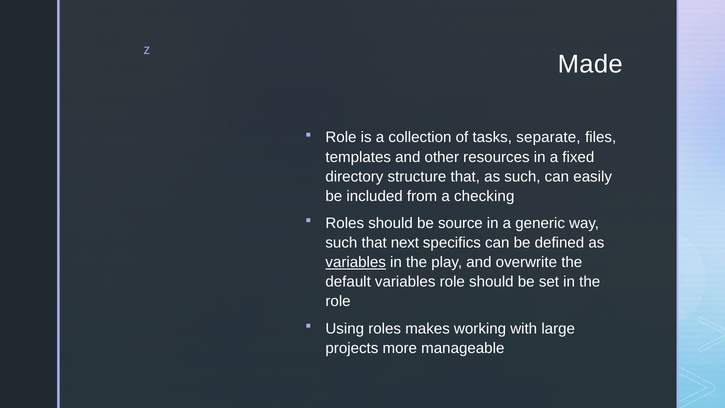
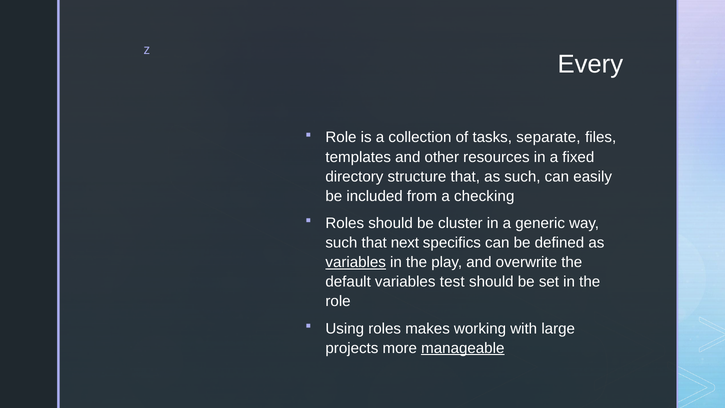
Made: Made -> Every (590, 64)
source: source -> cluster (460, 223)
variables role: role -> test (452, 282)
manageable underline: none -> present (463, 348)
